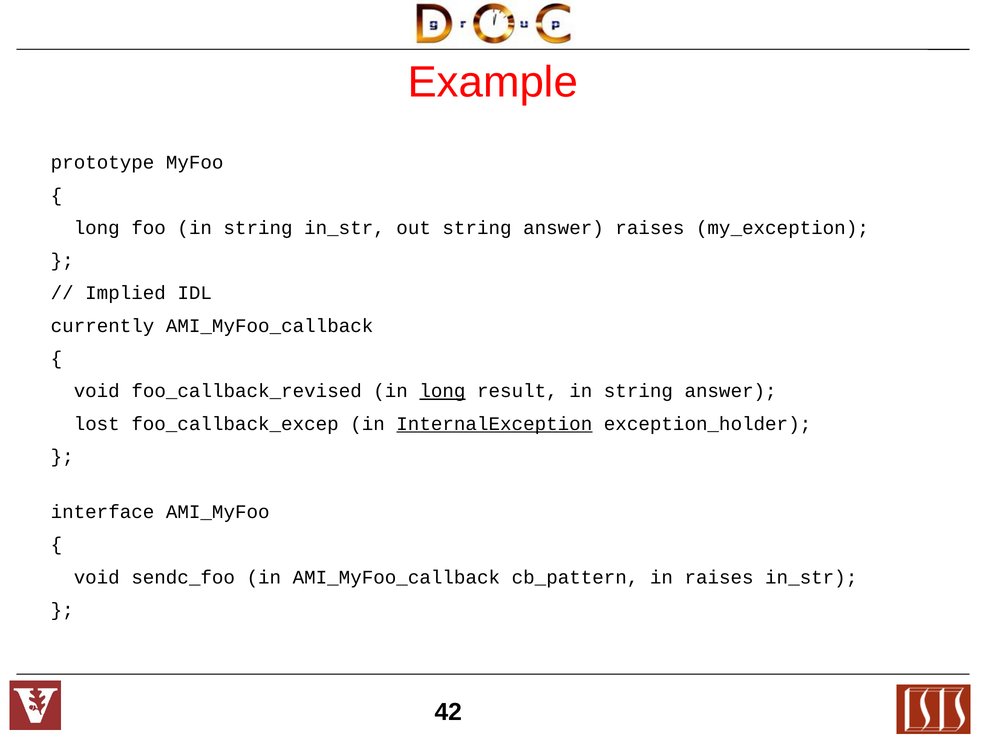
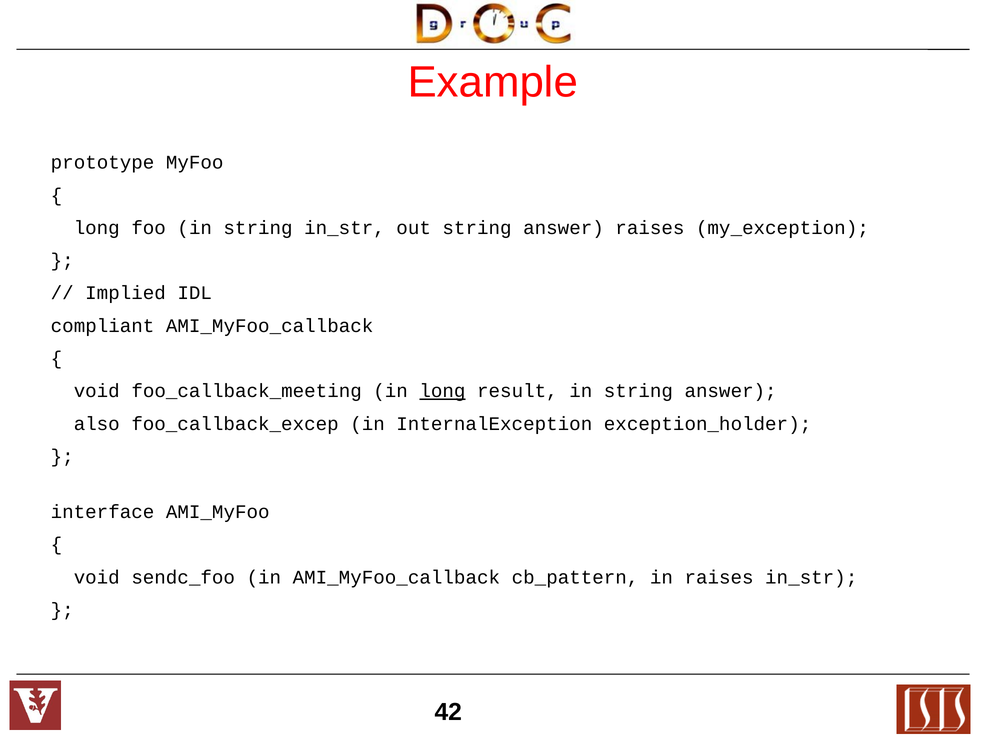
currently: currently -> compliant (103, 326)
foo_callback_revised: foo_callback_revised -> foo_callback_meeting (247, 391)
lost: lost -> also (97, 423)
InternalException underline: present -> none (494, 423)
